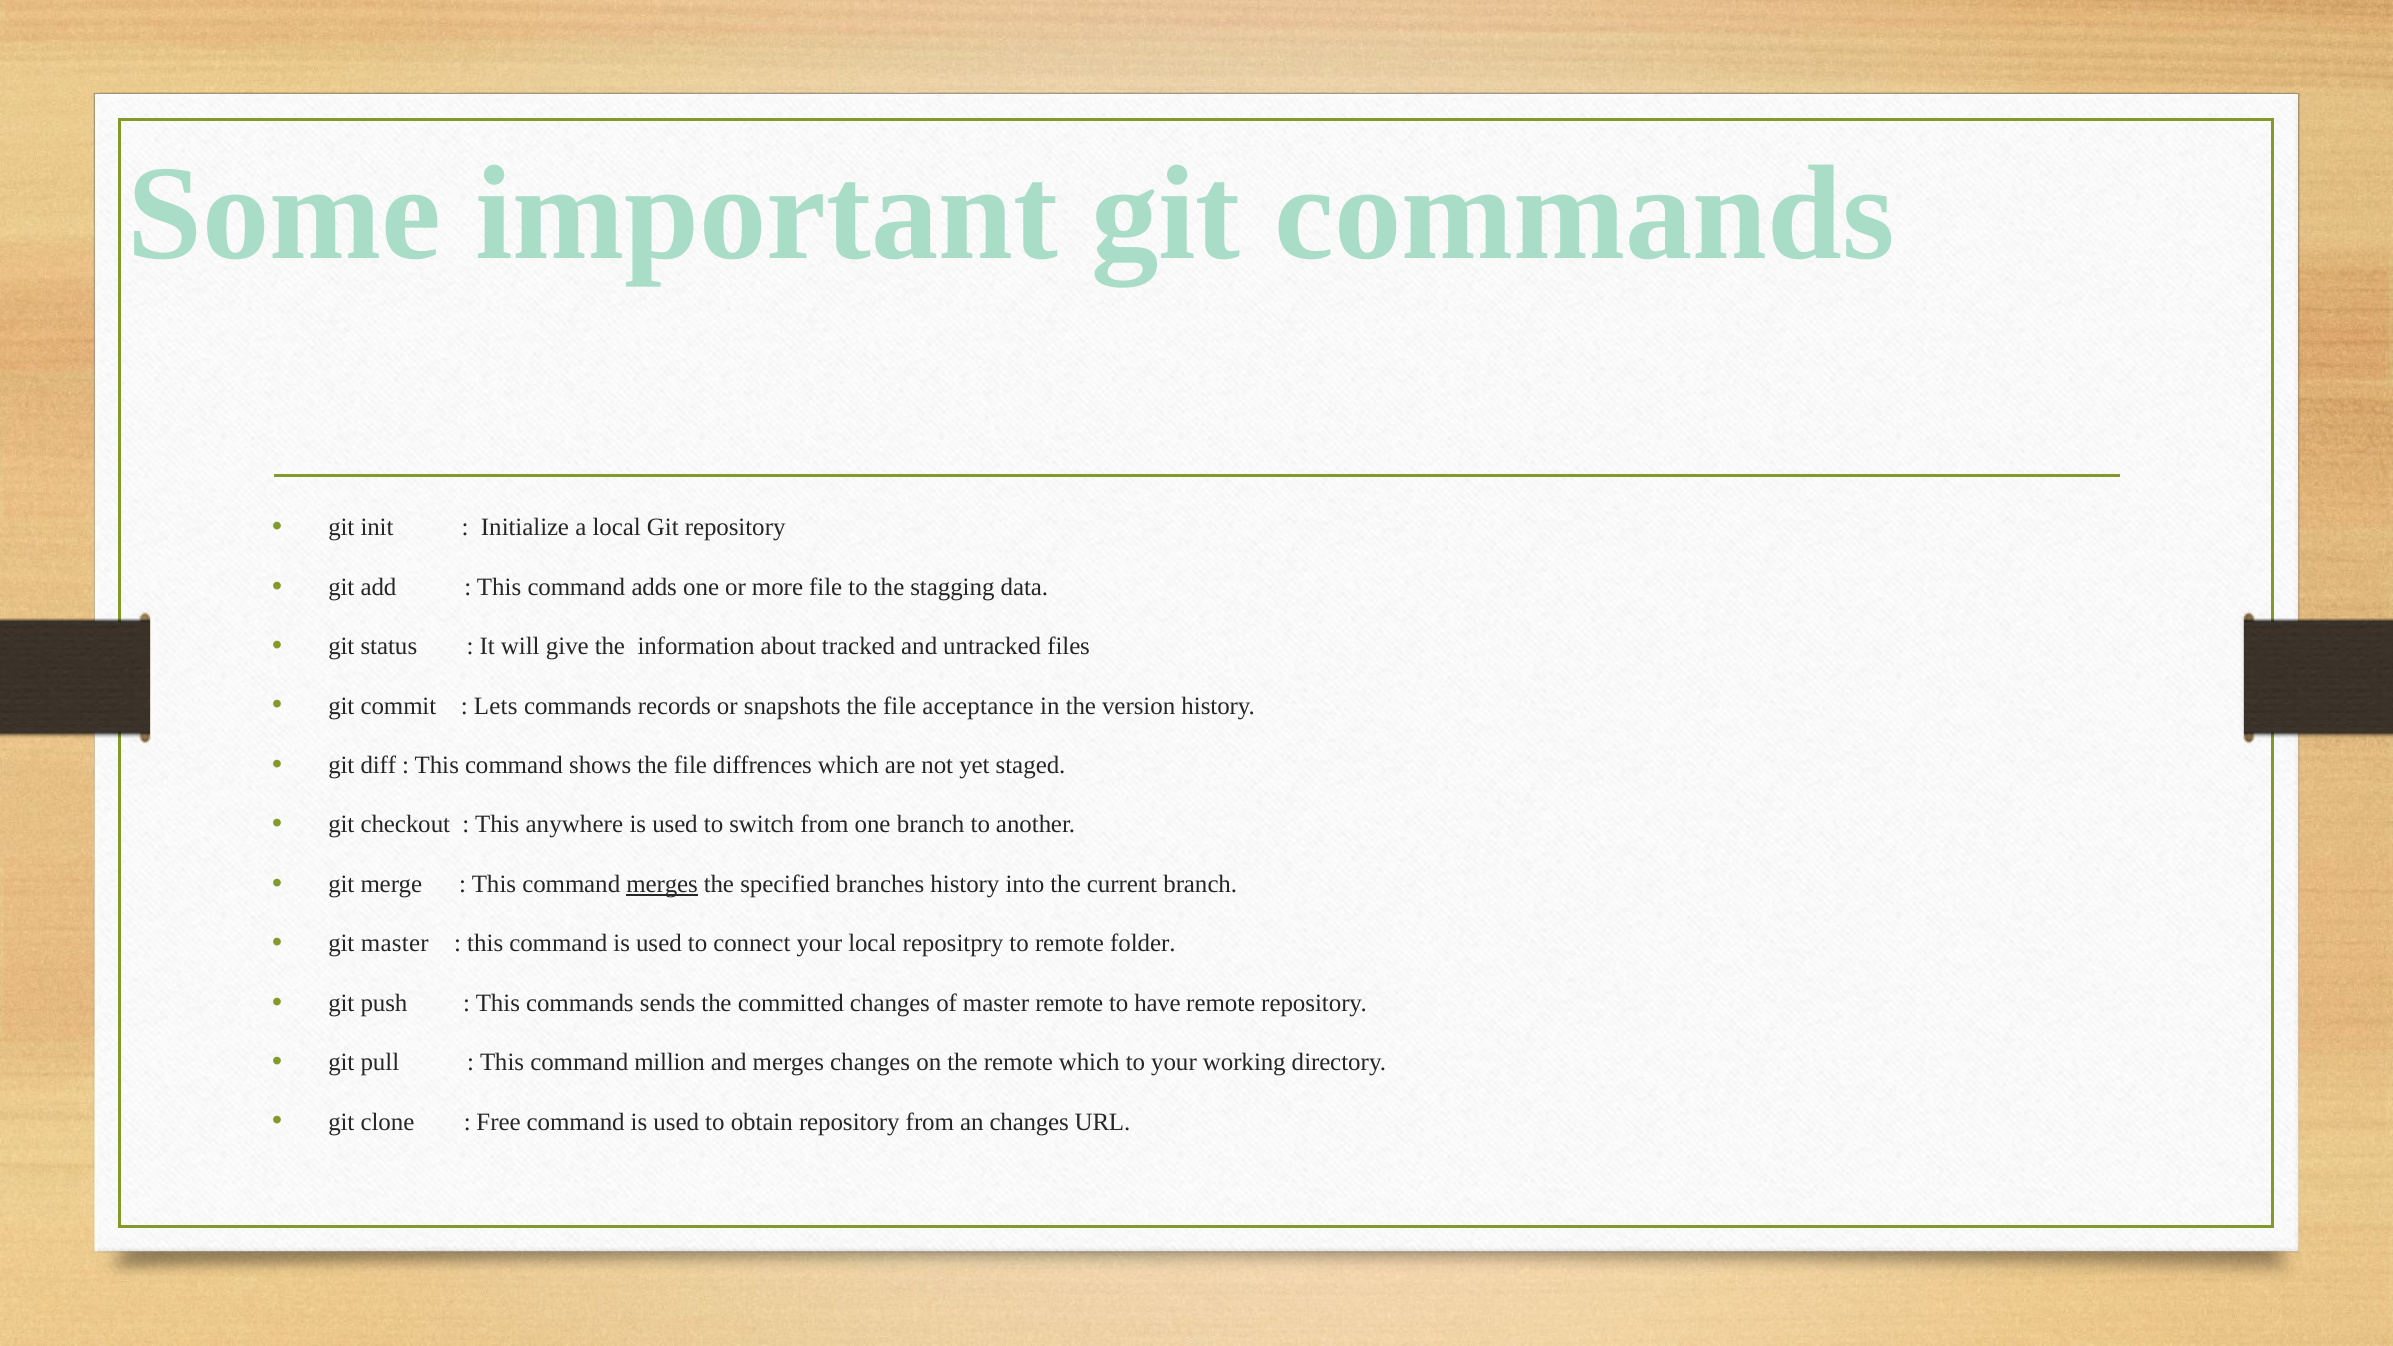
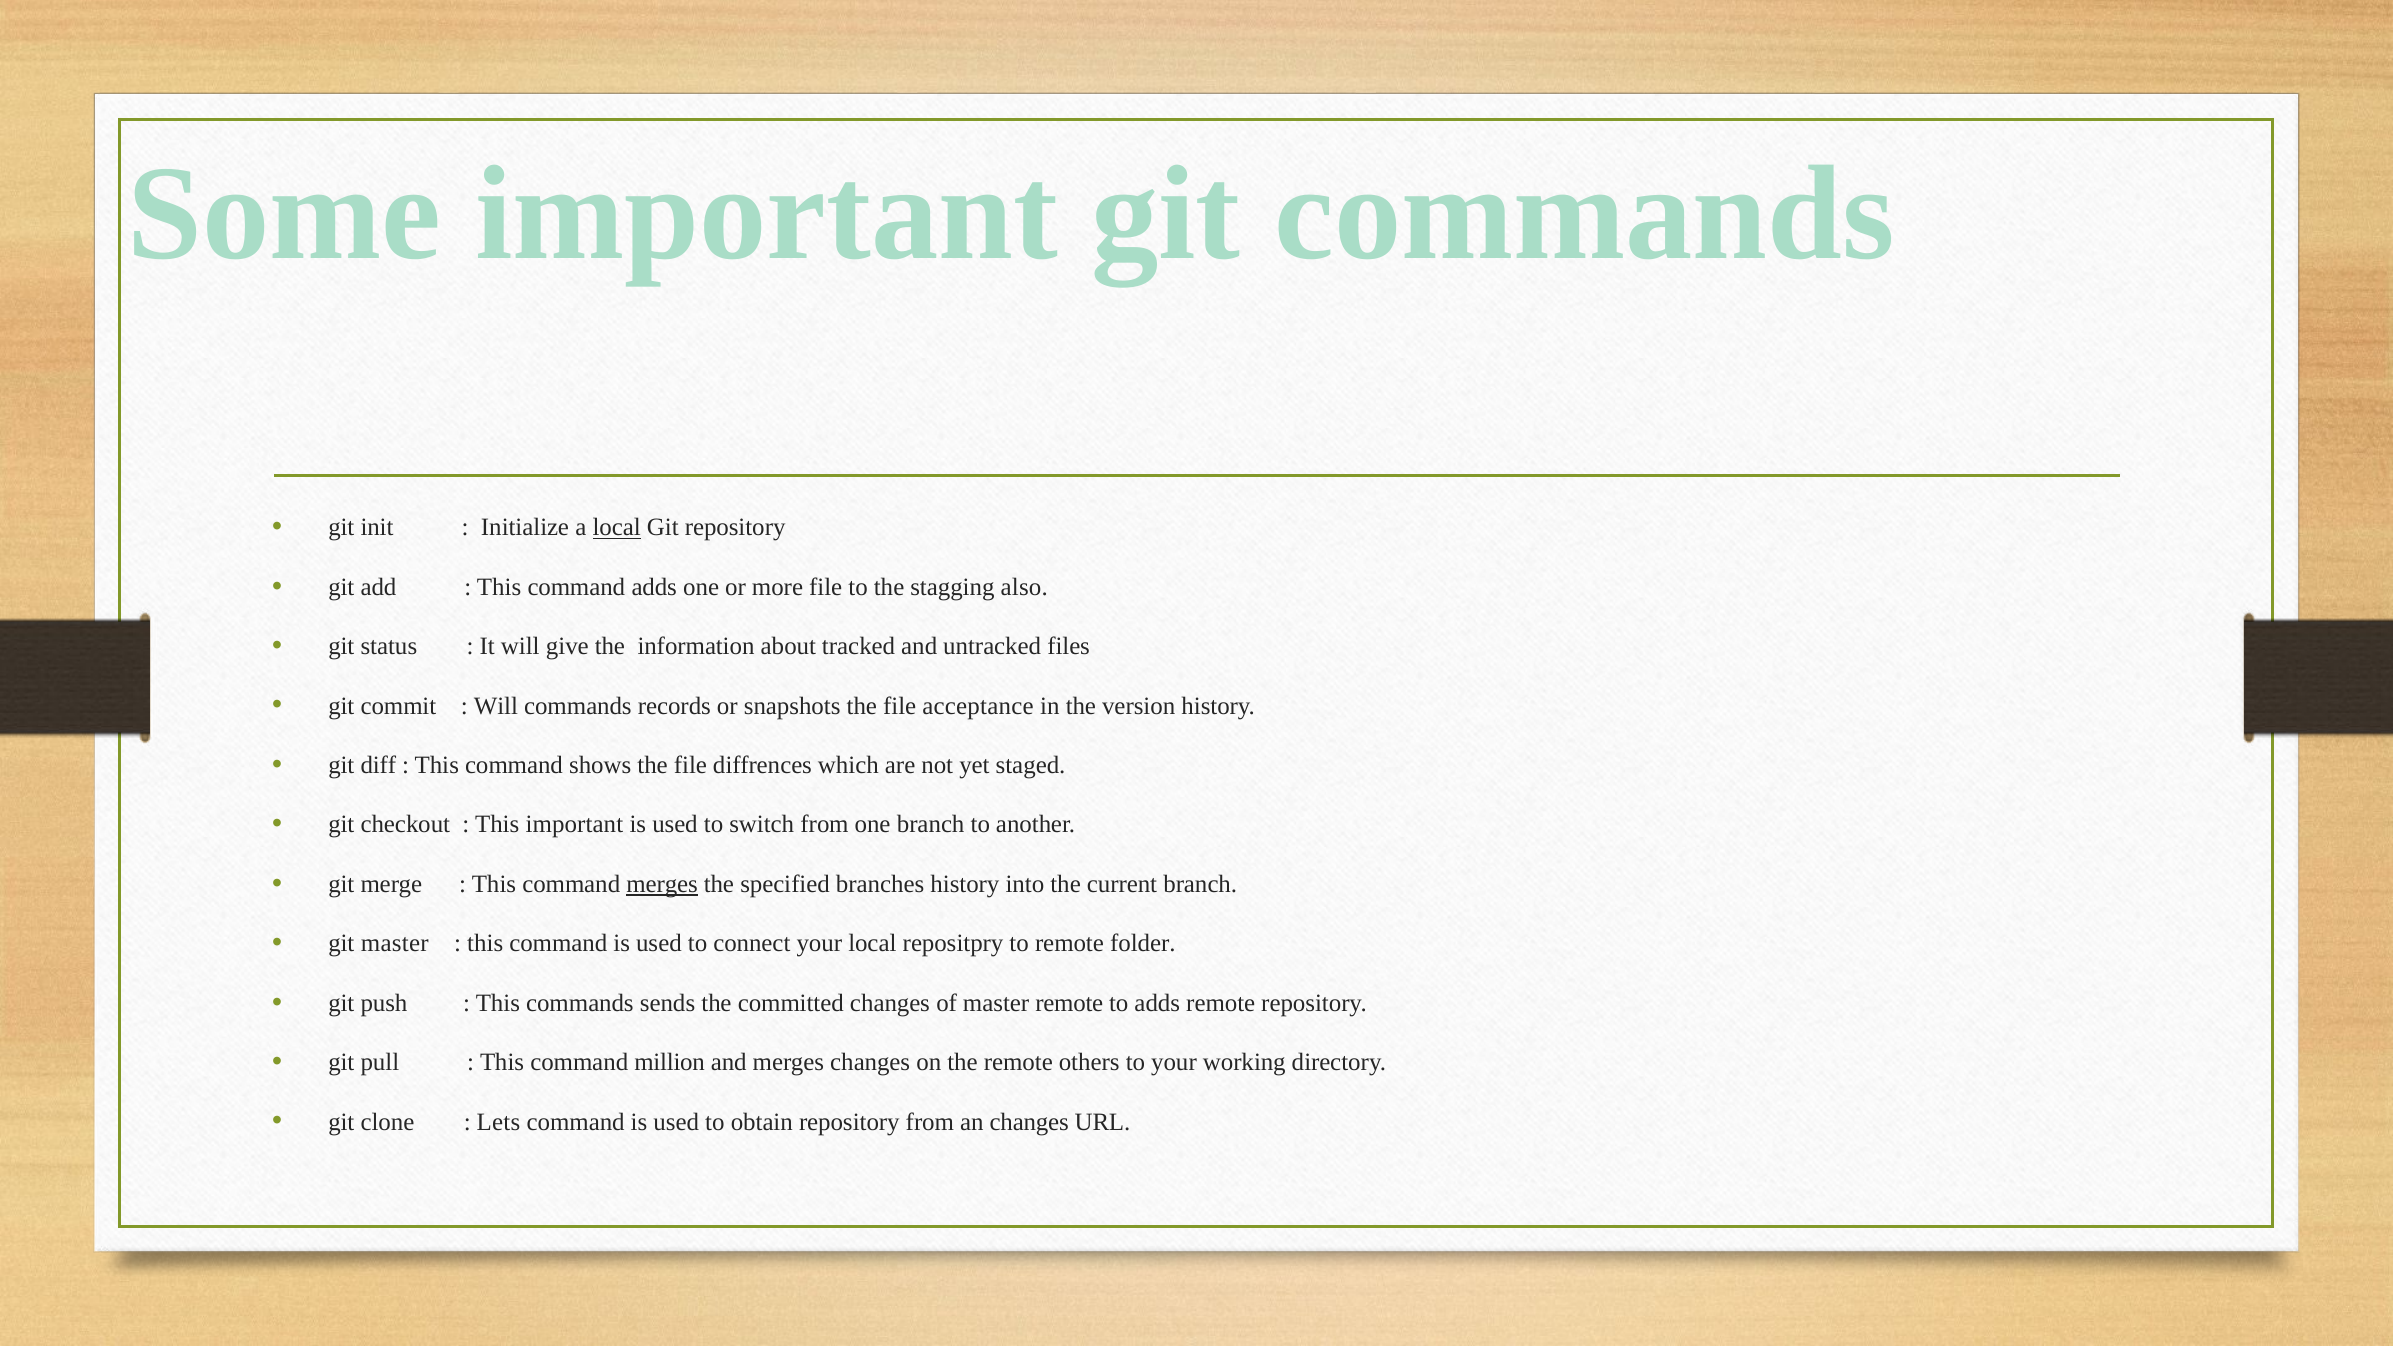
local underline: none -> present (617, 528)
data: data -> also (1024, 587)
Lets: Lets -> Will (496, 706)
This anywhere: anywhere -> important (574, 825)
to have: have -> adds (1157, 1003)
remote which: which -> others (1089, 1062)
Free: Free -> Lets (498, 1122)
